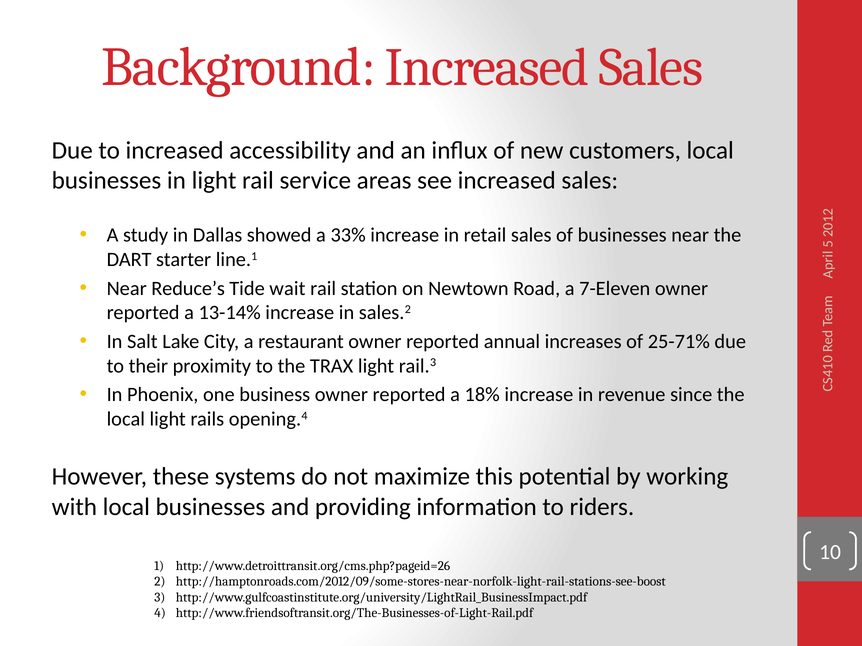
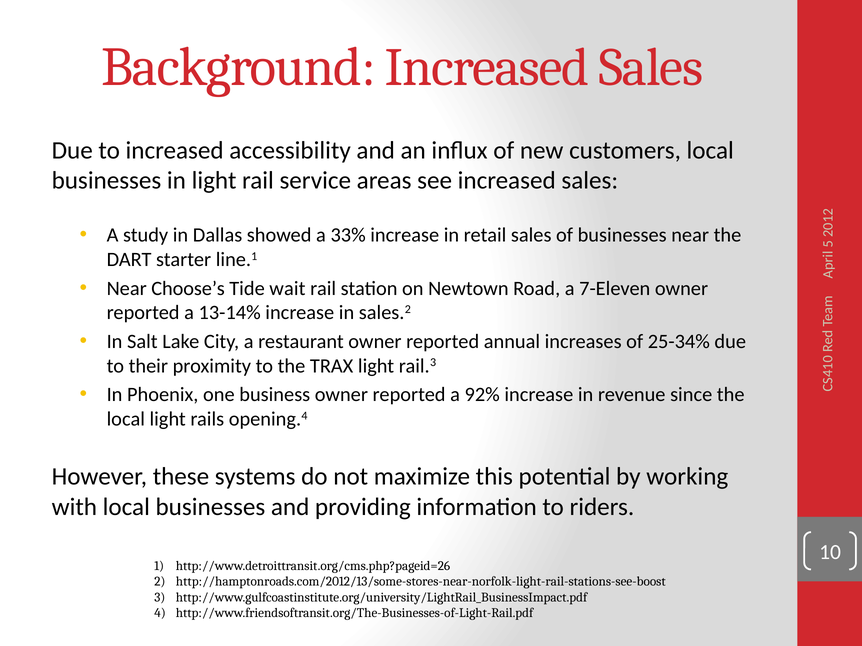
Reduce’s: Reduce’s -> Choose’s (188, 289)
25-71%: 25-71% -> 25-34% (679, 342)
18%: 18% -> 92% (482, 395)
http://hamptonroads.com/2012/09/some-stores-near-norfolk-light-rail-stations-see-boost: http://hamptonroads.com/2012/09/some-stores-near-norfolk-light-rail-stations-see-boost -> http://hamptonroads.com/2012/13/some-stores-near-norfolk-light-rail-stations-see-boost (421, 582)
